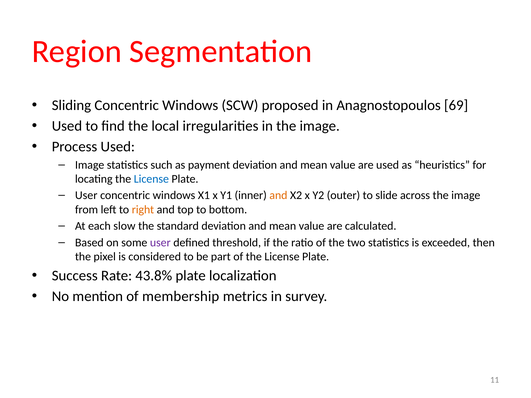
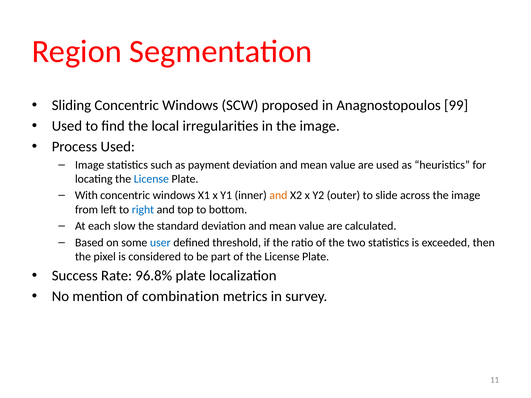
69: 69 -> 99 (456, 105)
User: User -> With (86, 196)
right colour: orange -> blue (143, 210)
user colour: purple -> blue (160, 243)
43.8%: 43.8% -> 96.8% (154, 276)
membership: membership -> combination (181, 297)
